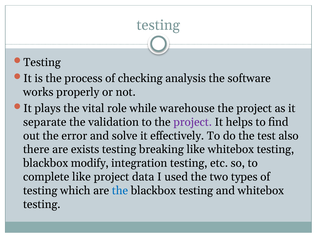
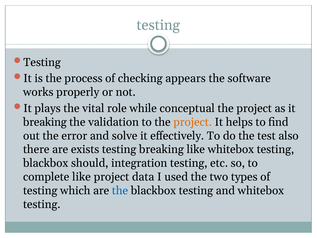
analysis: analysis -> appears (186, 78)
warehouse: warehouse -> conceptual (187, 108)
separate: separate -> breaking (45, 122)
project colour: purple -> orange (193, 122)
modify: modify -> should (90, 163)
